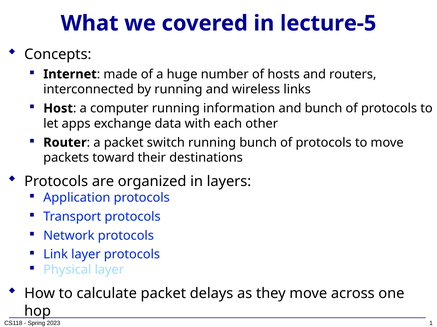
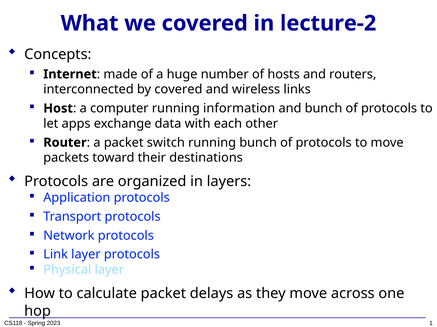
lecture-5: lecture-5 -> lecture-2 (328, 23)
by running: running -> covered (178, 90)
